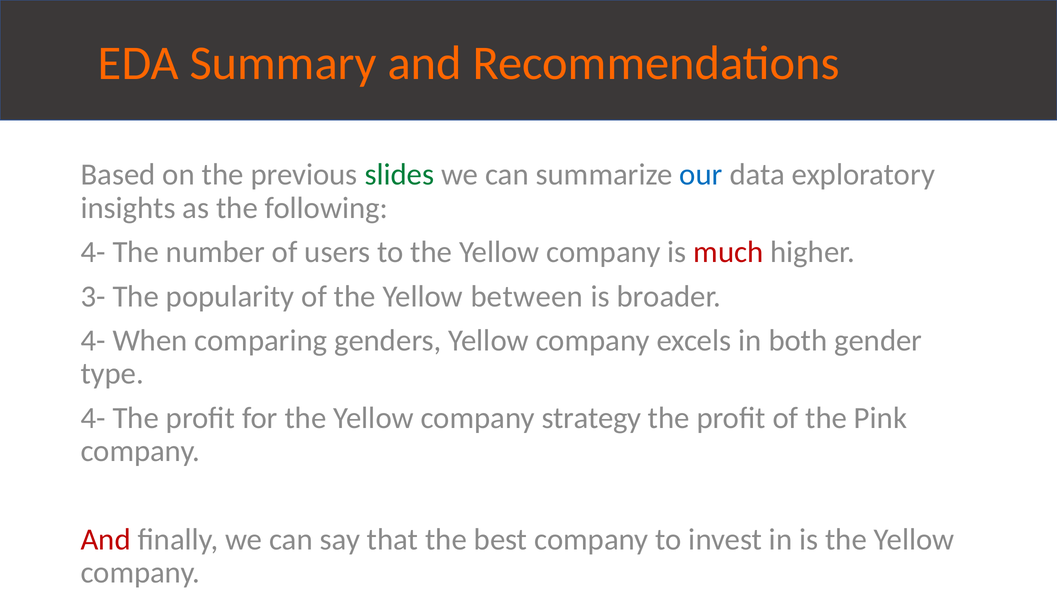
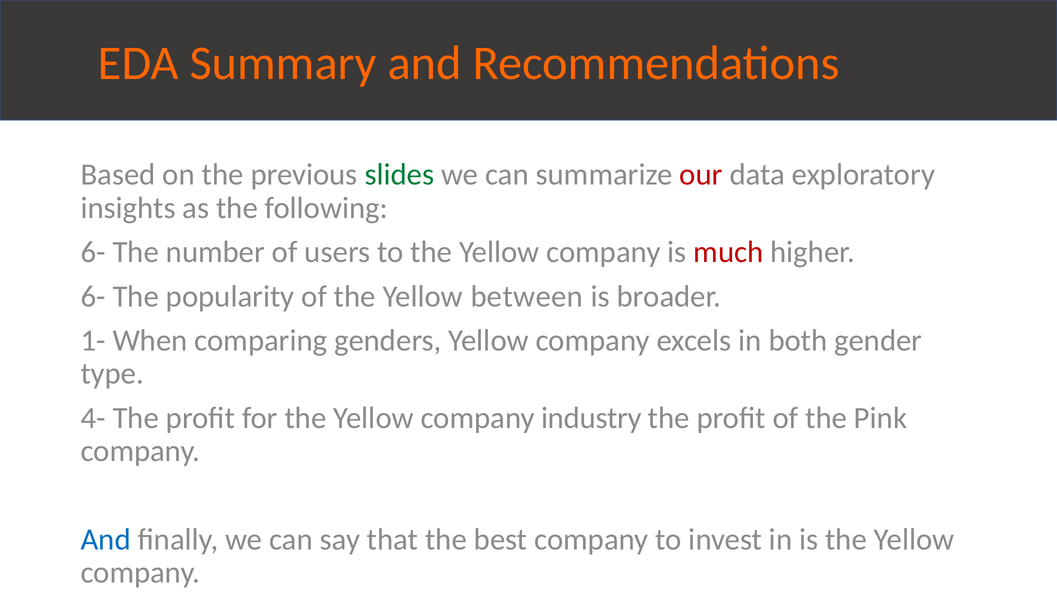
our colour: blue -> red (701, 175)
4-: 4- -> 6- (93, 252)
3-: 3- -> 6- (93, 297)
4-: 4- -> 1- (93, 341)
strategy: strategy -> industry (591, 418)
And colour: red -> blue (106, 540)
